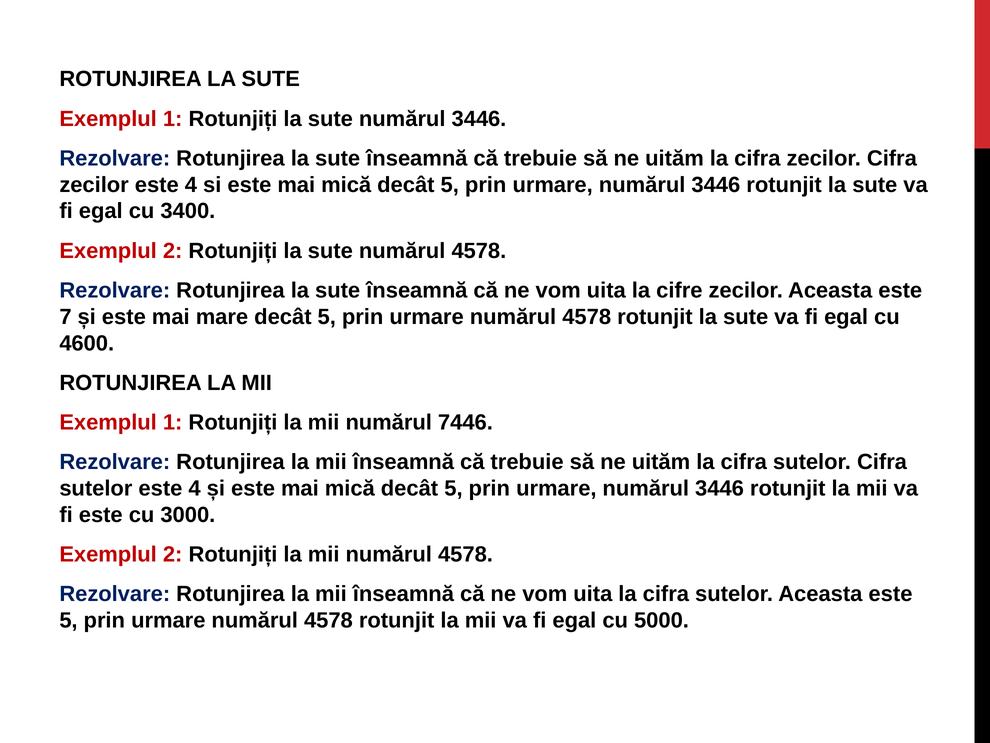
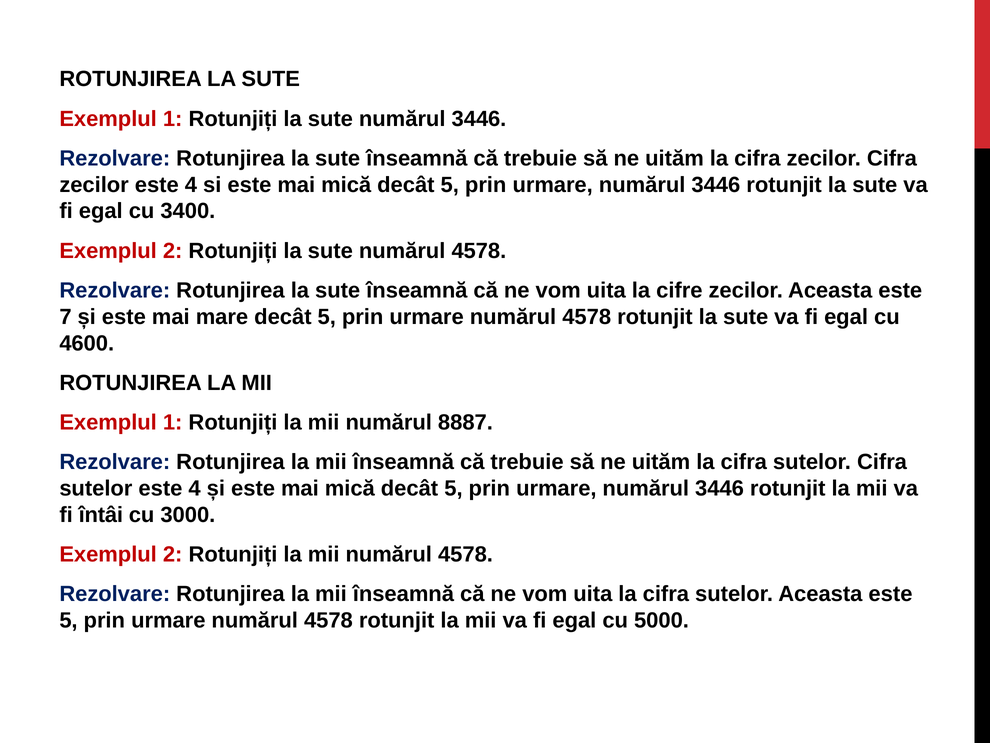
7446: 7446 -> 8887 (465, 422)
fi este: este -> întâi (101, 515)
